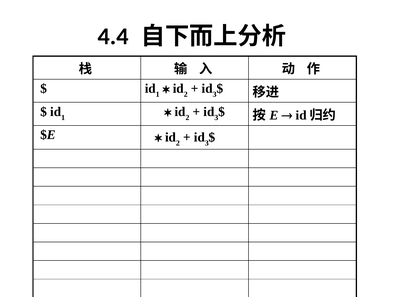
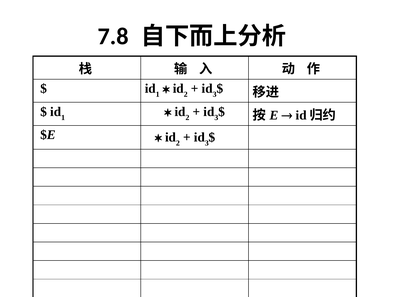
4.4: 4.4 -> 7.8 (113, 36)
